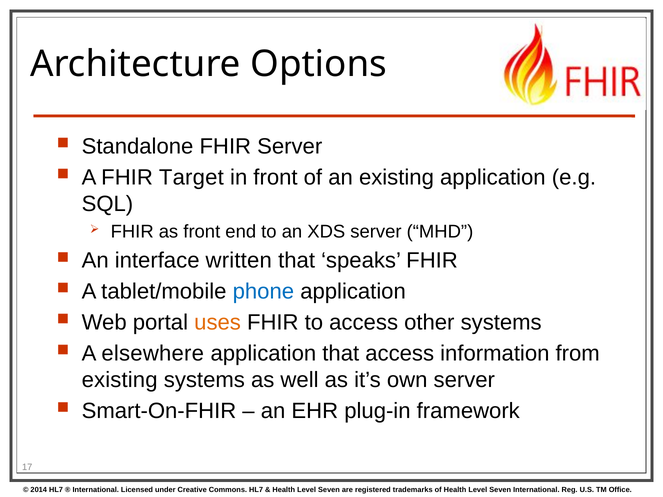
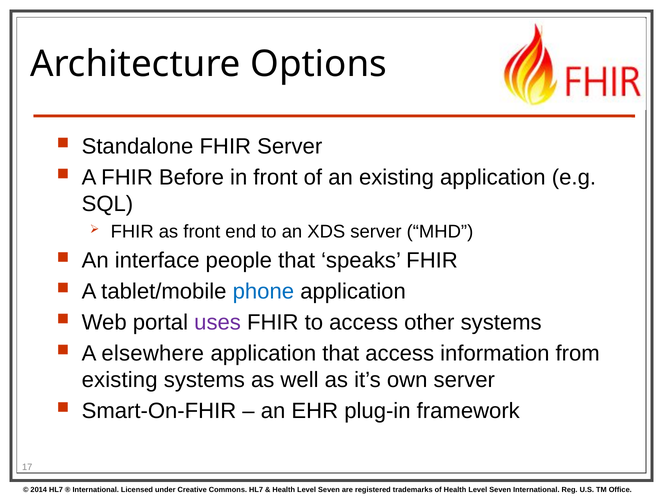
Target: Target -> Before (191, 178)
written: written -> people (239, 261)
uses colour: orange -> purple (218, 323)
